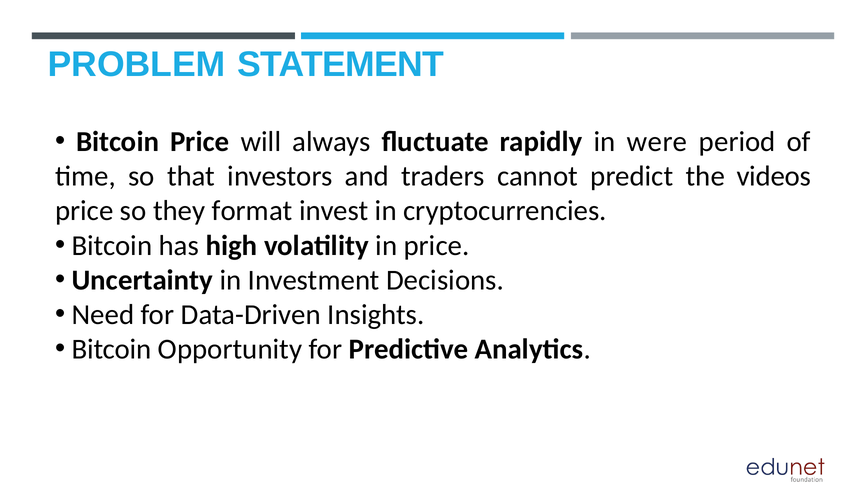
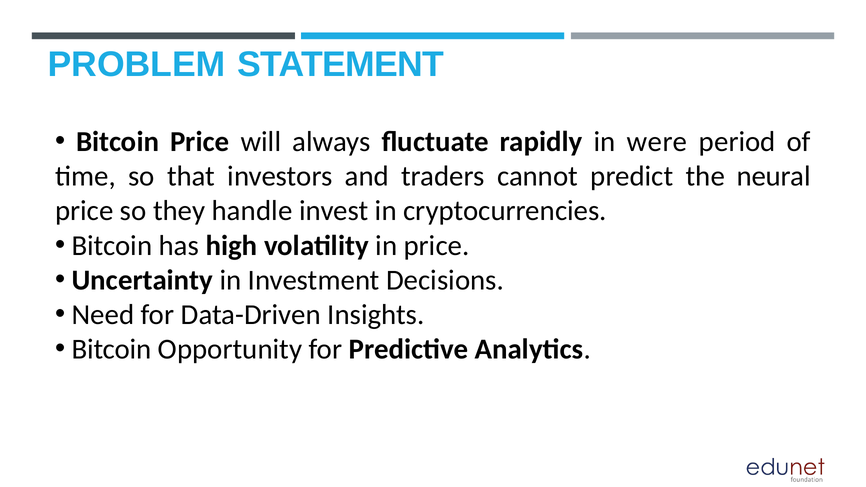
videos: videos -> neural (774, 176)
format: format -> handle (252, 211)
